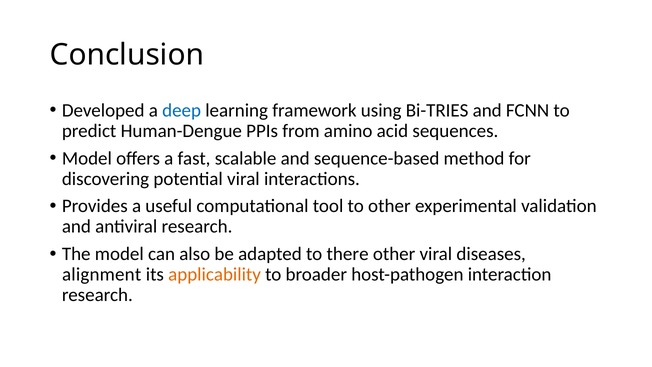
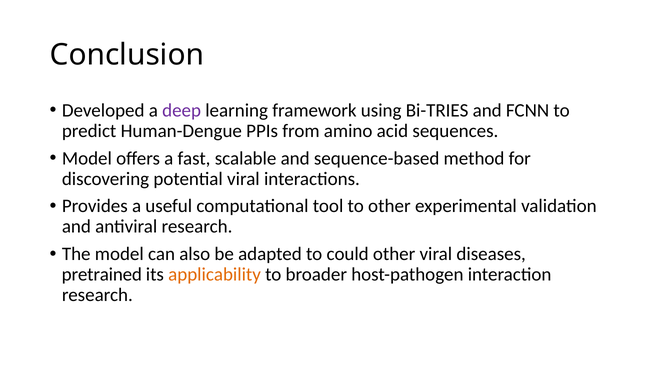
deep colour: blue -> purple (182, 110)
there: there -> could (348, 254)
alignment: alignment -> pretrained (102, 274)
